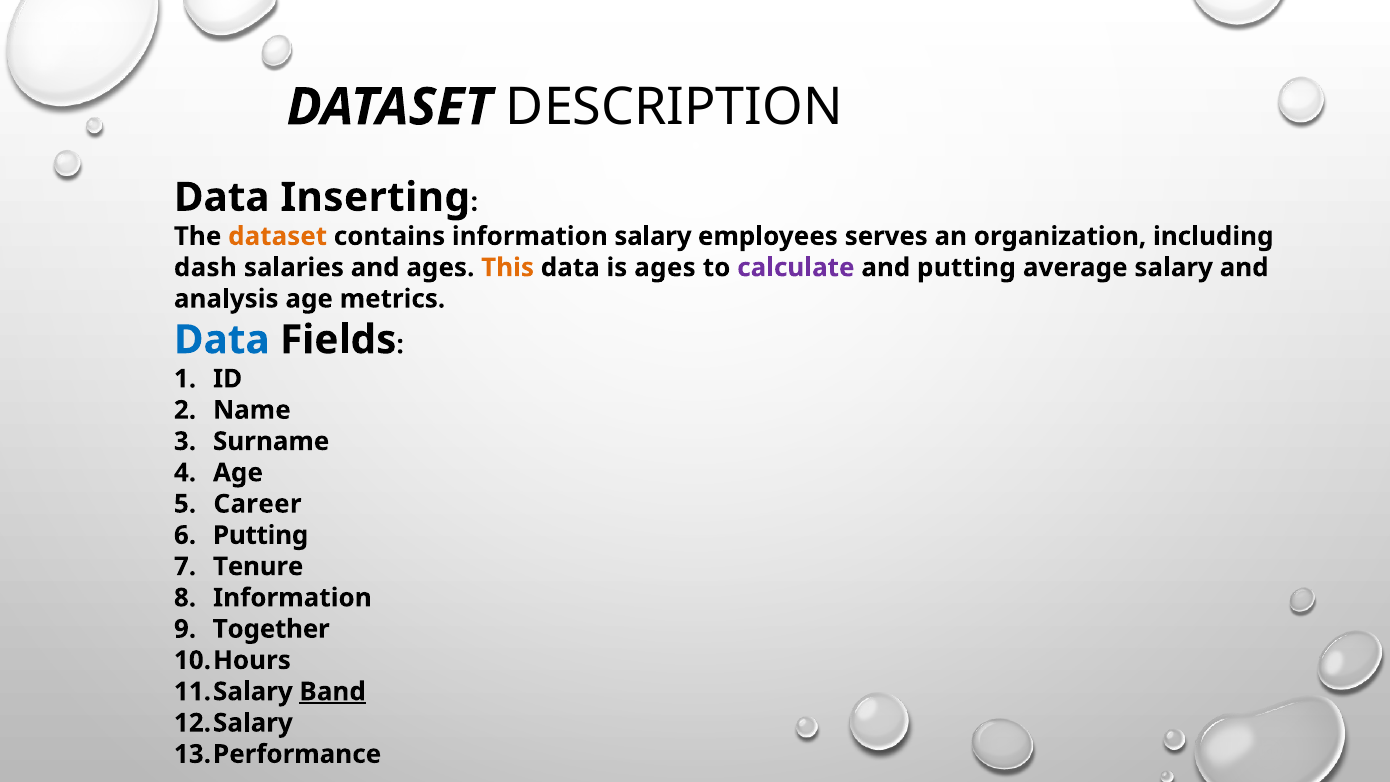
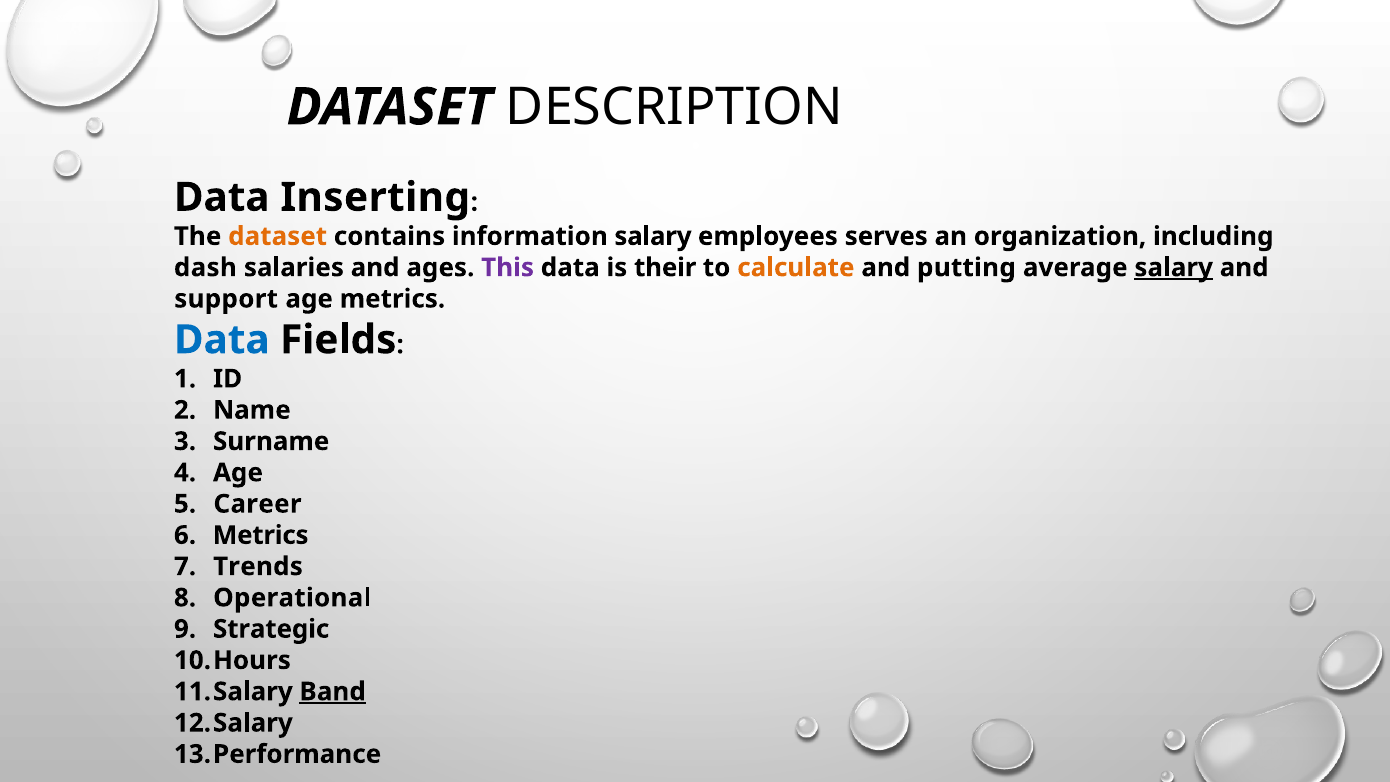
This colour: orange -> purple (508, 268)
is ages: ages -> their (665, 268)
calculate colour: purple -> orange (796, 268)
salary underline: none -> present (1174, 268)
analysis: analysis -> support (226, 299)
Putting: Putting -> Metrics (261, 535)
Tenure: Tenure -> Trends (258, 566)
Information: Information -> Operational (292, 598)
Together: Together -> Strategic (271, 629)
